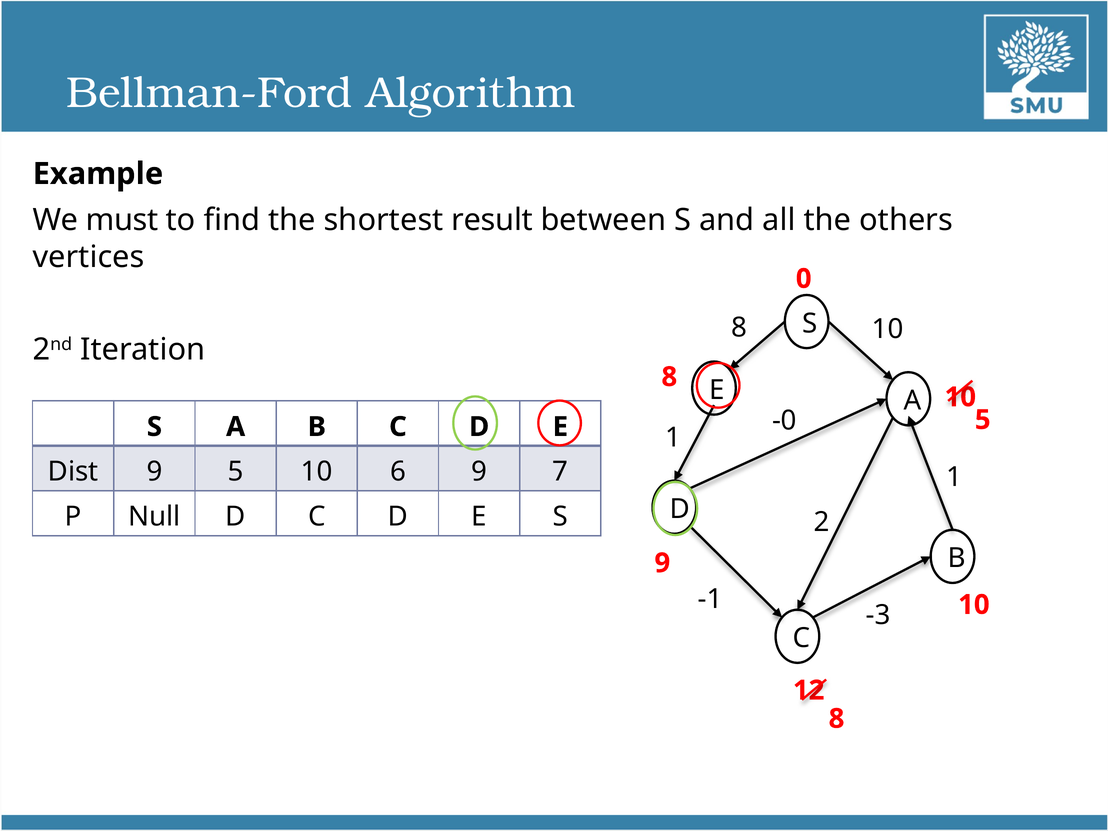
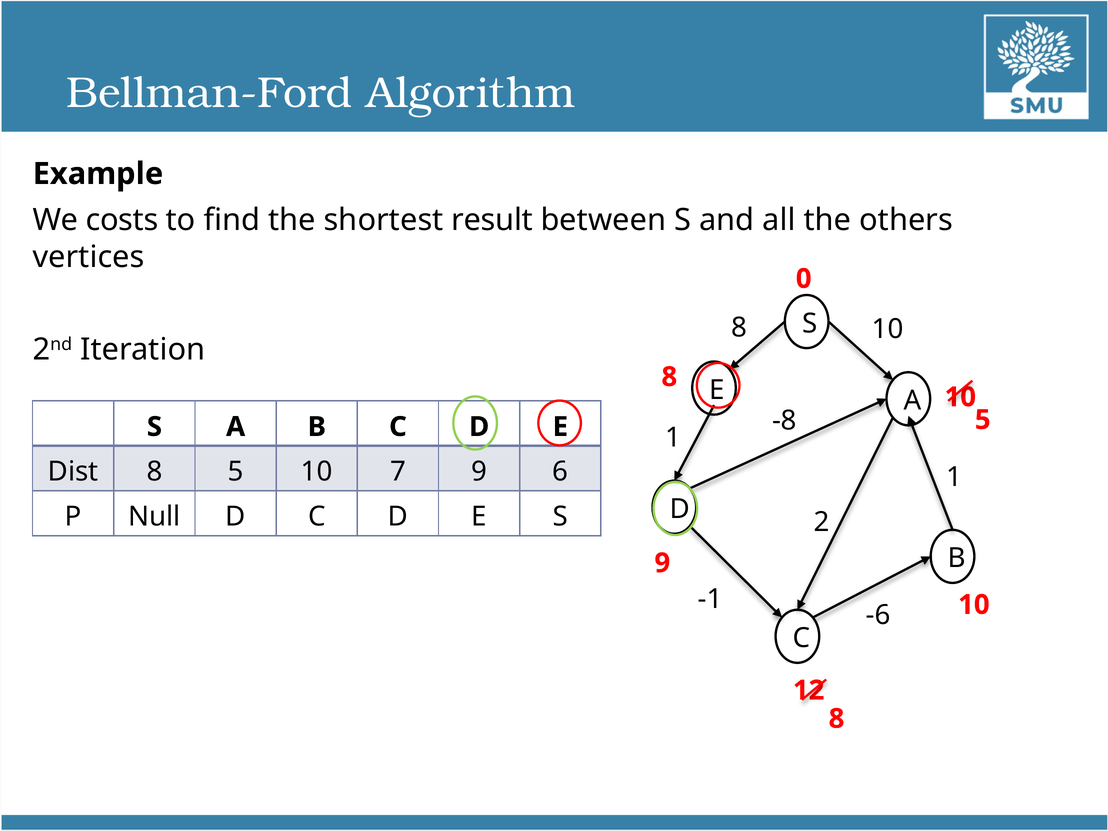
must: must -> costs (122, 220)
-0: -0 -> -8 (784, 421)
Dist 9: 9 -> 8 (154, 472)
6: 6 -> 7 (398, 472)
7: 7 -> 6 (560, 472)
-3: -3 -> -6 (878, 615)
